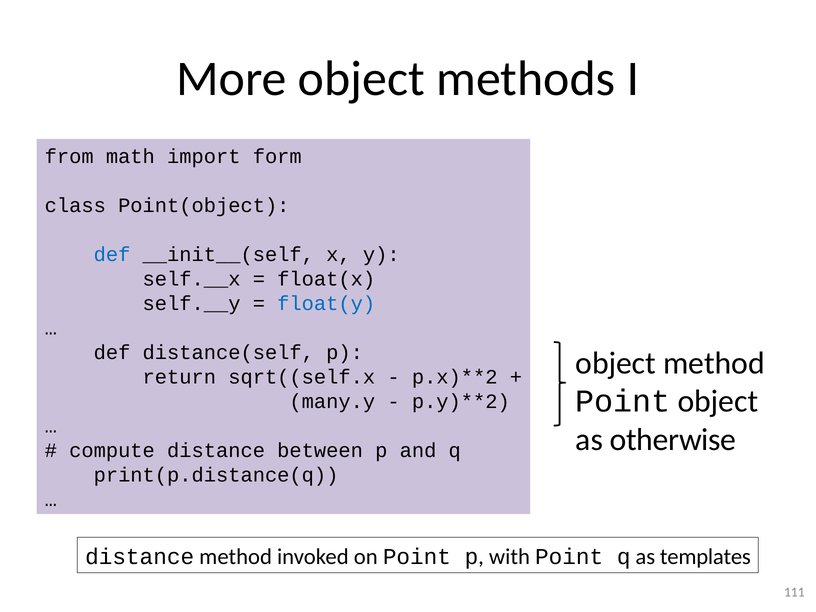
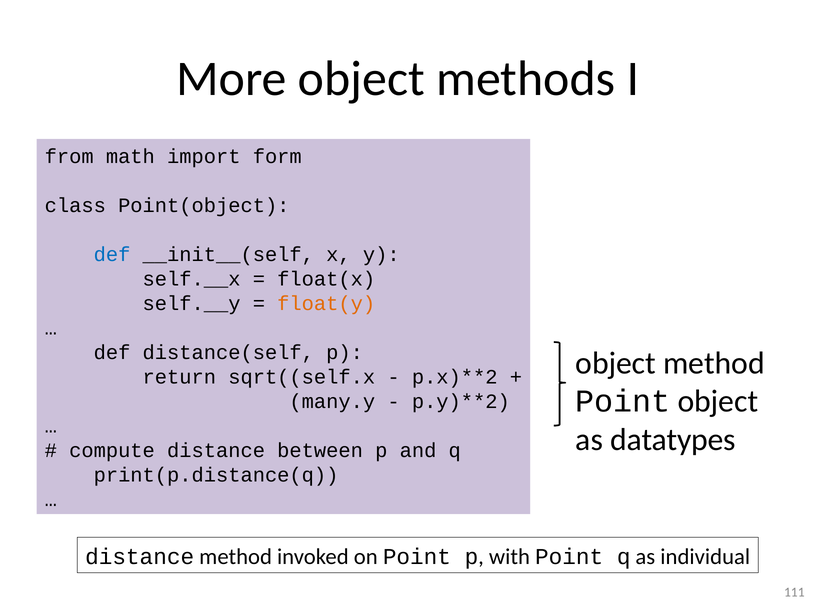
float(y colour: blue -> orange (326, 303)
otherwise: otherwise -> datatypes (673, 440)
templates: templates -> individual (705, 557)
